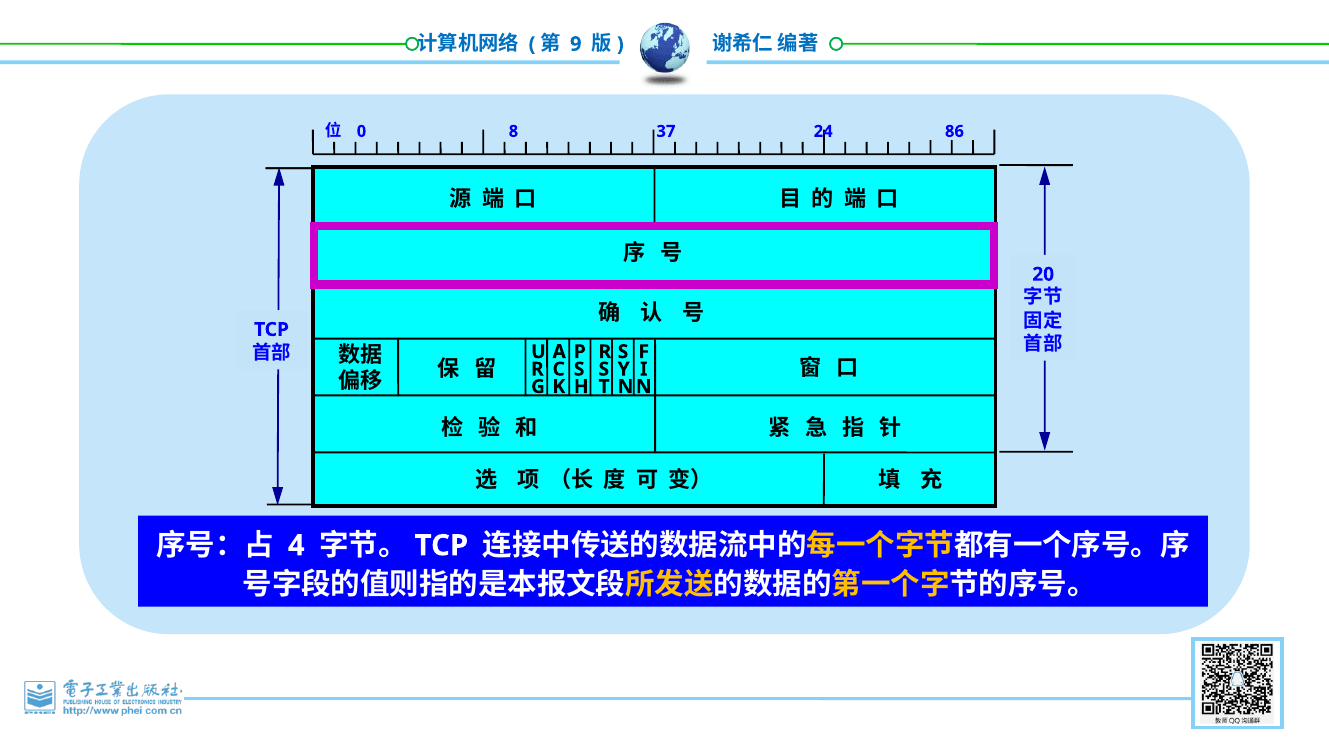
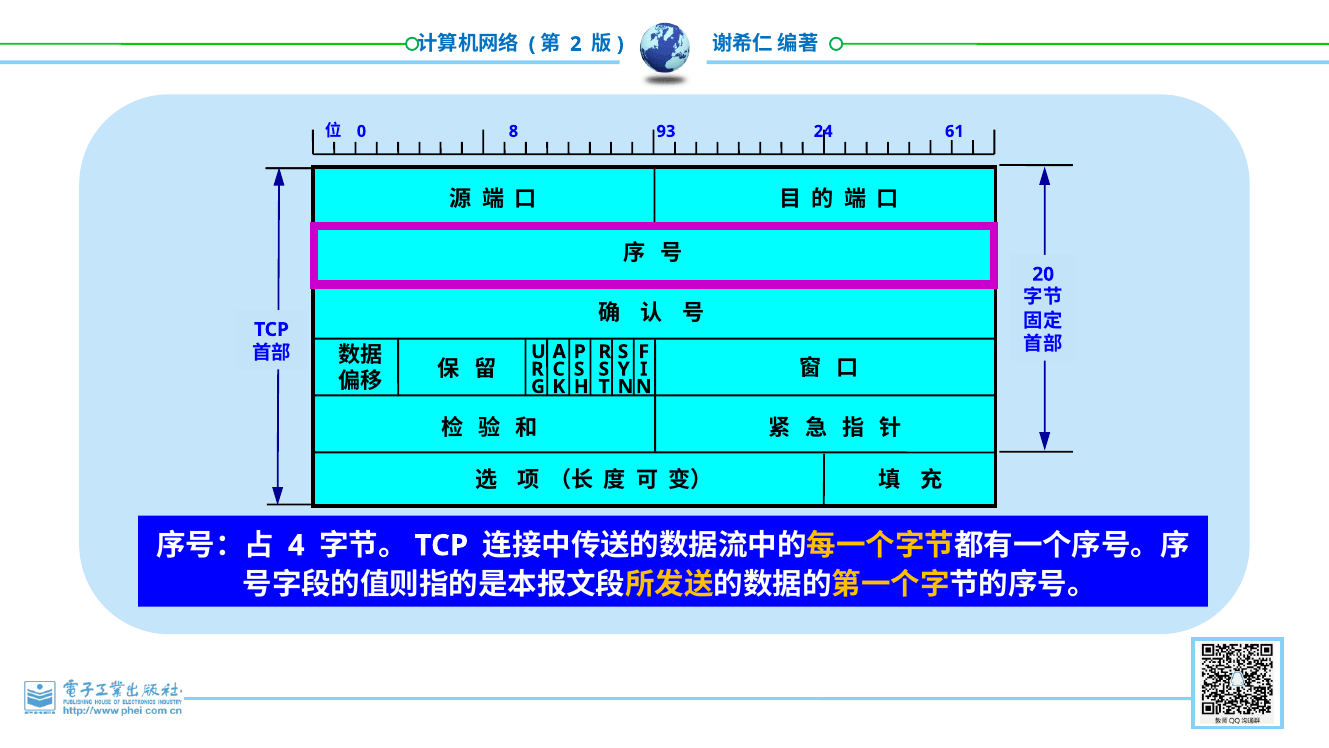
9: 9 -> 2 (576, 44)
37: 37 -> 93 (666, 131)
86: 86 -> 61 (954, 131)
